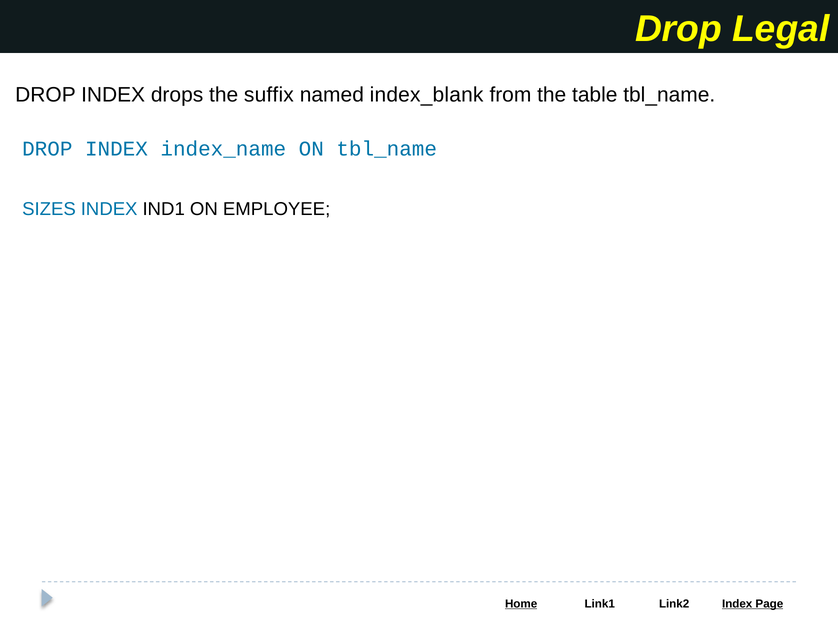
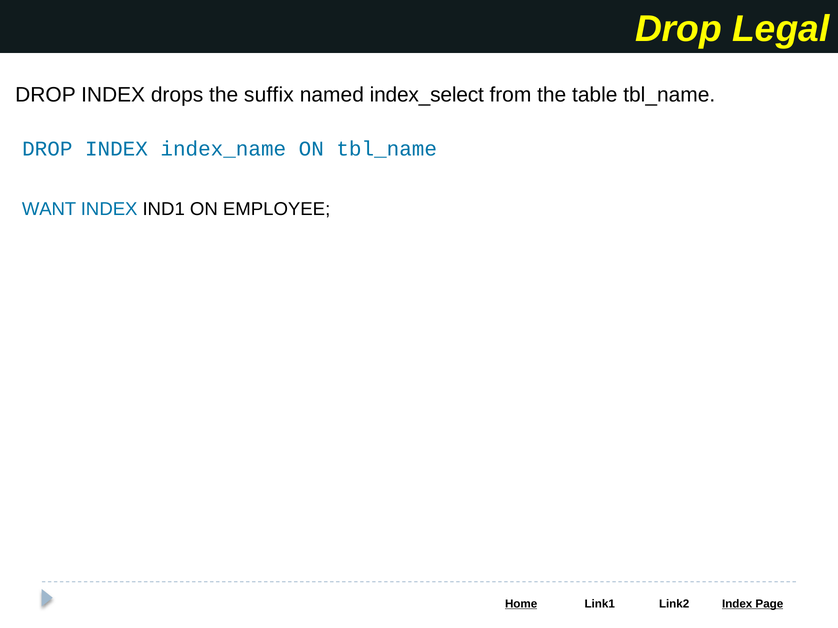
index_blank: index_blank -> index_select (427, 95)
SIZES: SIZES -> WANT (49, 209)
